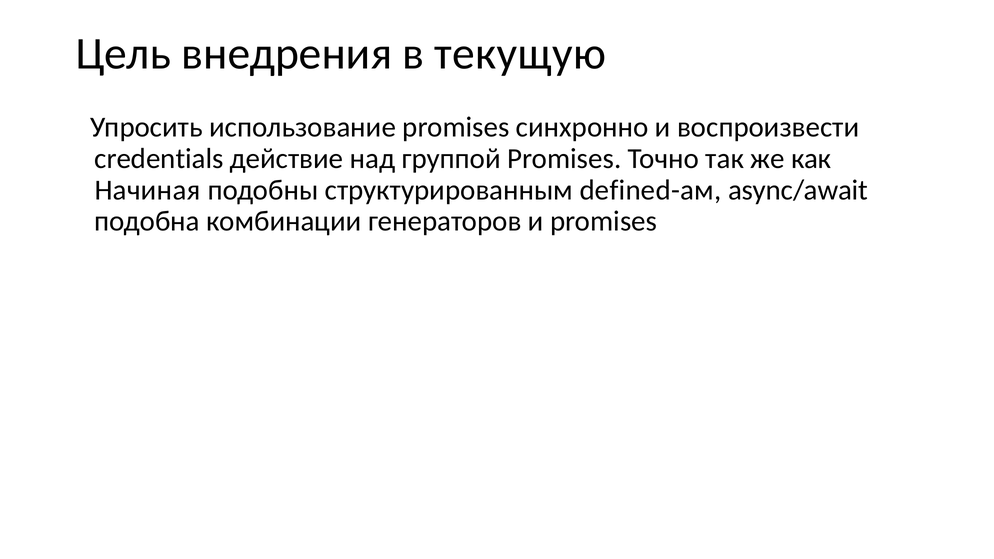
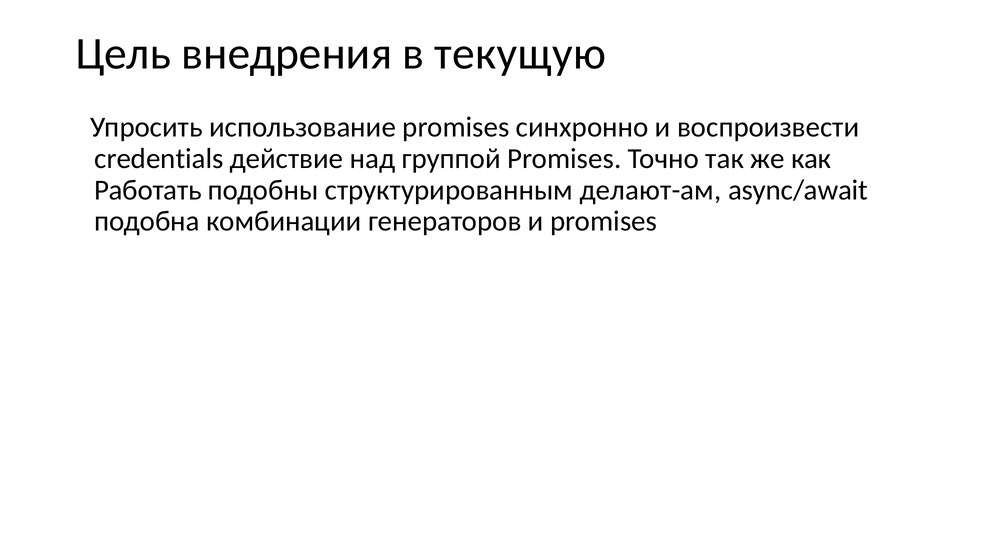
Начиная: Начиная -> Работать (148, 190)
defined-ам: defined-ам -> делают-ам (650, 190)
